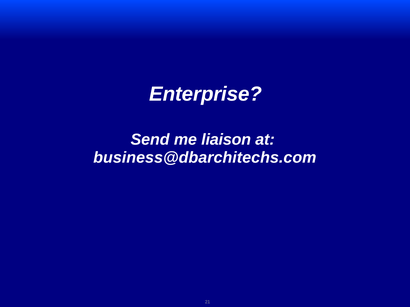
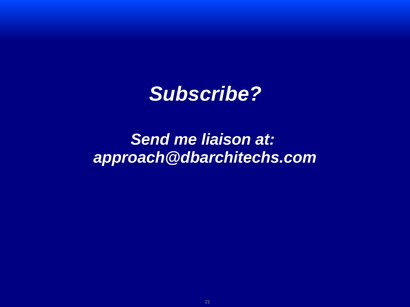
Enterprise: Enterprise -> Subscribe (205, 94)
business@dbarchitechs.com: business@dbarchitechs.com -> approach@dbarchitechs.com (205, 158)
